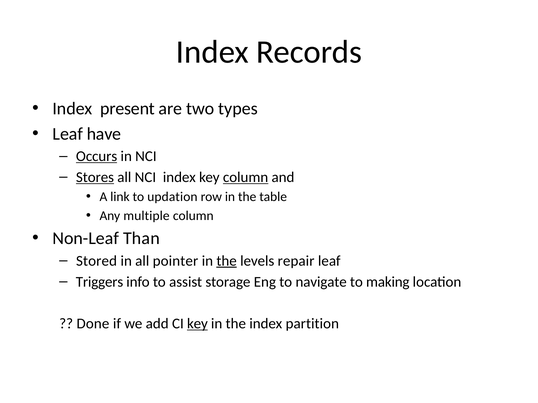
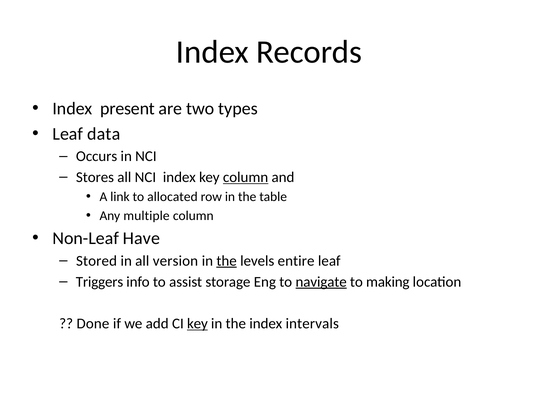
have: have -> data (104, 134)
Occurs underline: present -> none (97, 156)
Stores underline: present -> none (95, 177)
updation: updation -> allocated (172, 197)
Than: Than -> Have (141, 239)
pointer: pointer -> version (175, 261)
repair: repair -> entire (296, 261)
navigate underline: none -> present (321, 282)
partition: partition -> intervals (312, 324)
